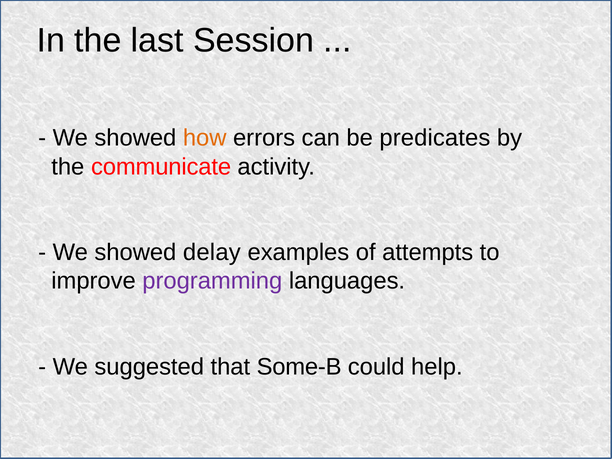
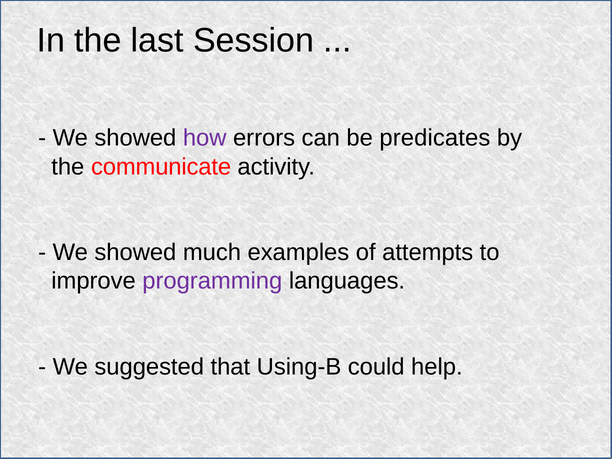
how colour: orange -> purple (205, 138)
delay: delay -> much (212, 252)
Some-B: Some-B -> Using-B (299, 367)
